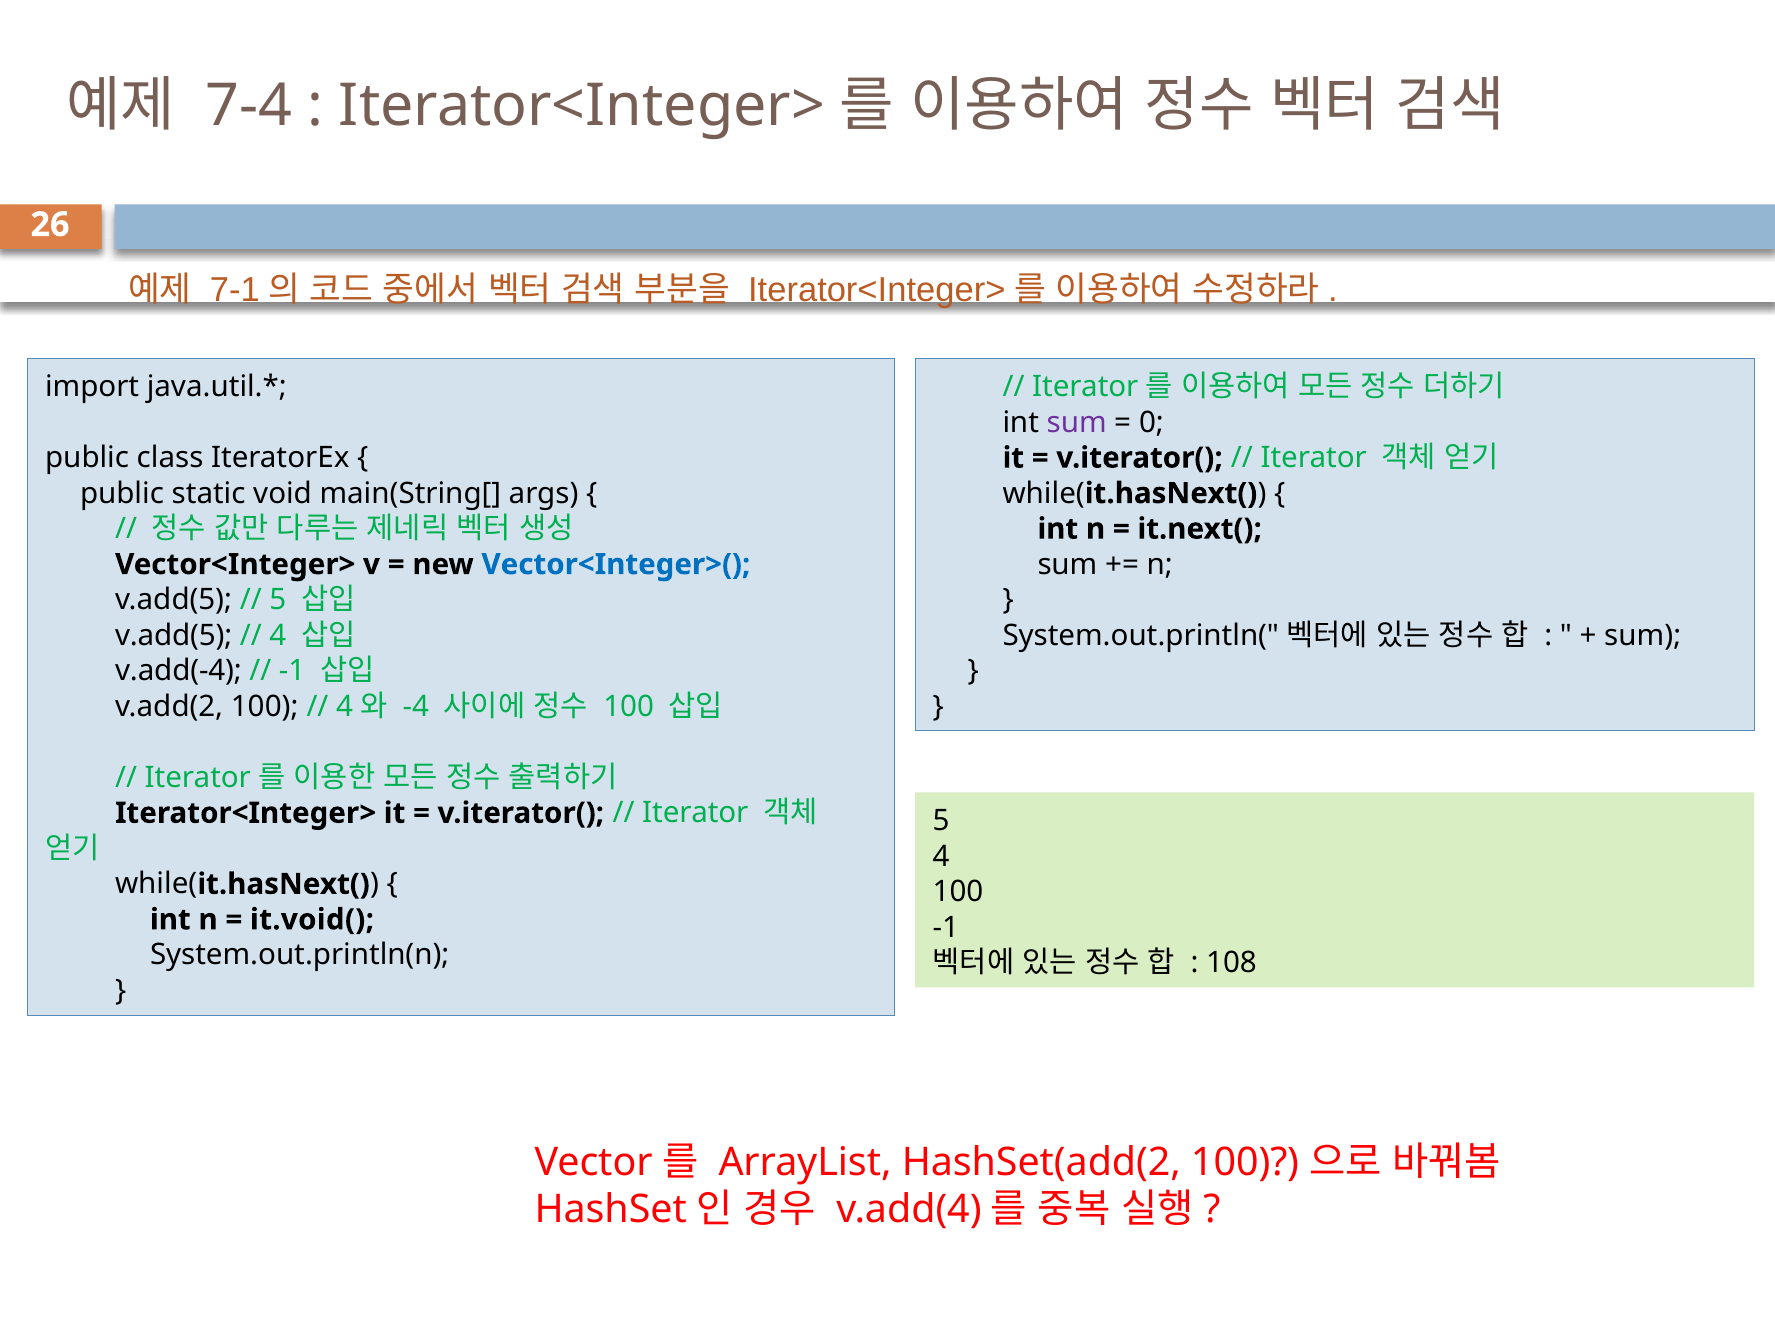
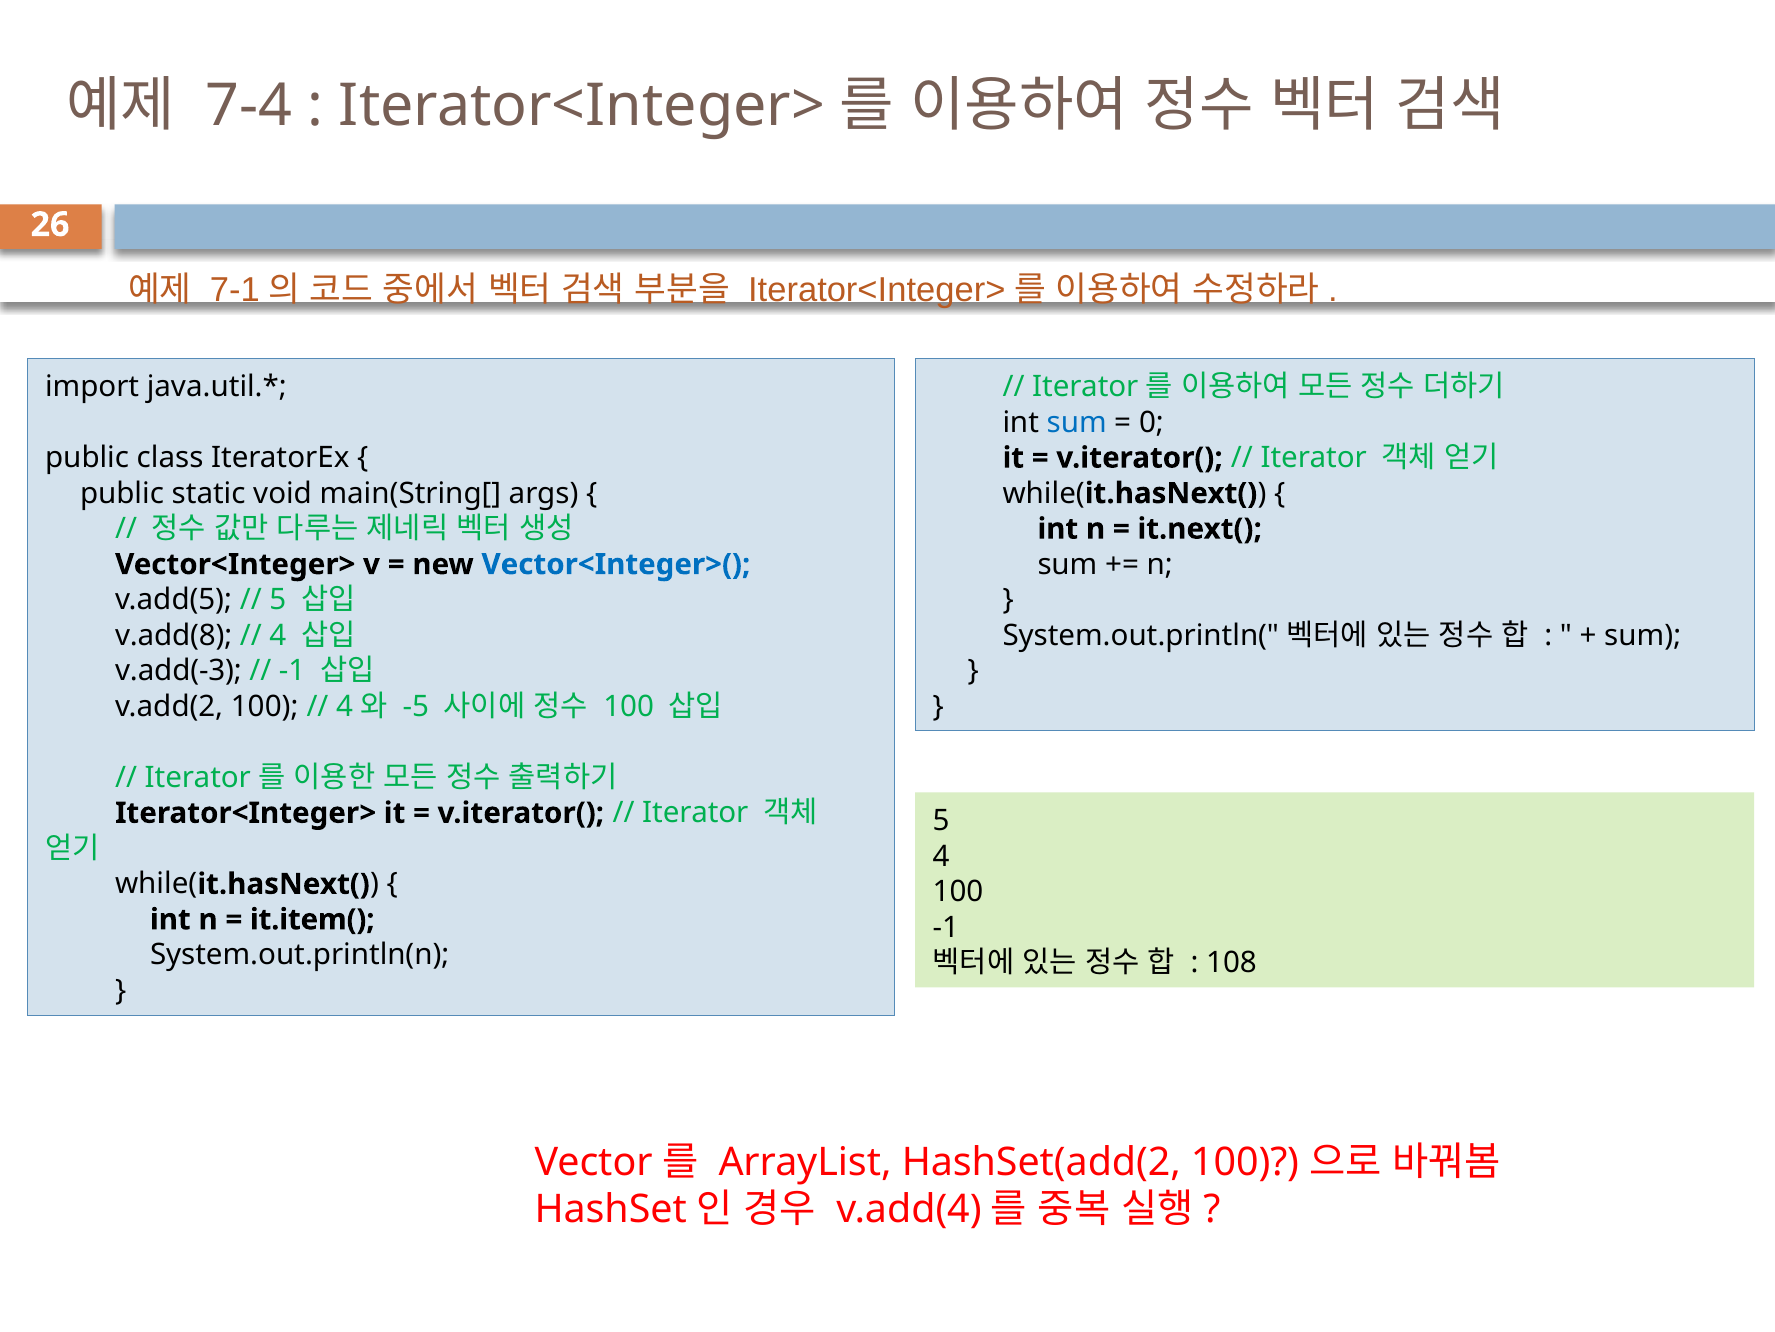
sum colour: purple -> blue (1077, 422)
v.add(5: v.add(5 -> v.add(8 (174, 635)
v.add(-4: v.add(-4 -> v.add(-3 (178, 671)
-4: -4 -> -5 (416, 706)
it.void(: it.void( -> it.item( (312, 919)
